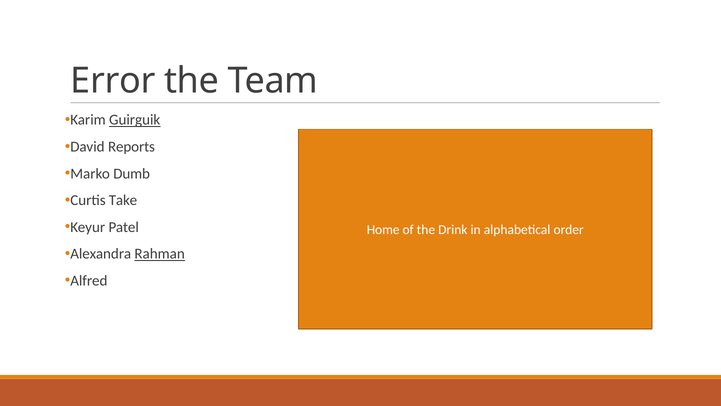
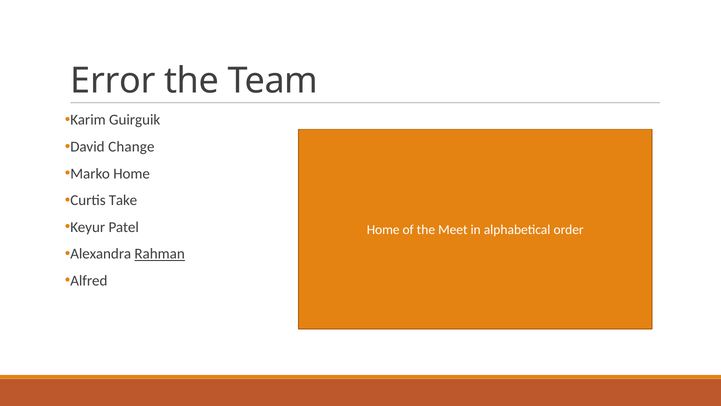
Guirguik underline: present -> none (135, 120)
Reports: Reports -> Change (131, 147)
Marko Dumb: Dumb -> Home (132, 173)
Drink: Drink -> Meet (453, 230)
